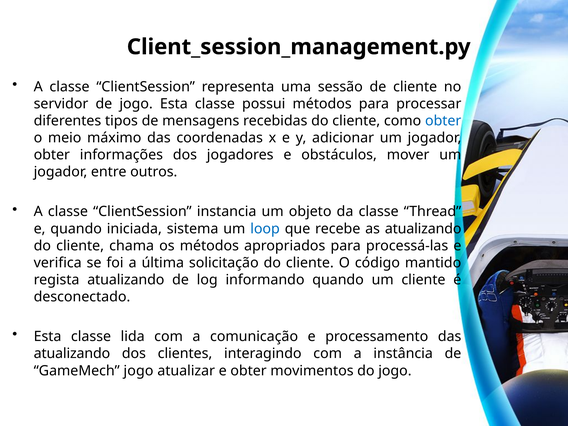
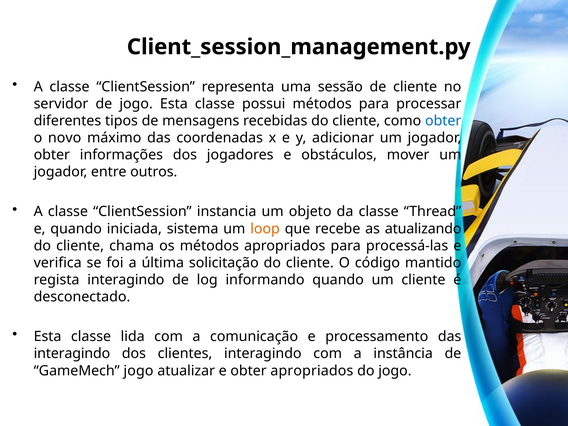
meio: meio -> novo (65, 138)
loop colour: blue -> orange (265, 229)
regista atualizando: atualizando -> interagindo (126, 280)
atualizando: atualizando -> interagindo (72, 354)
obter movimentos: movimentos -> apropriados (312, 371)
